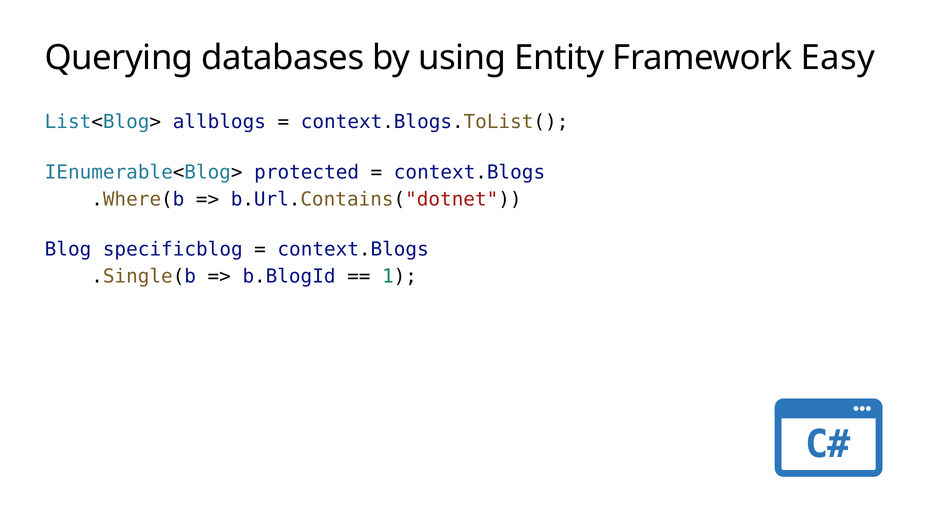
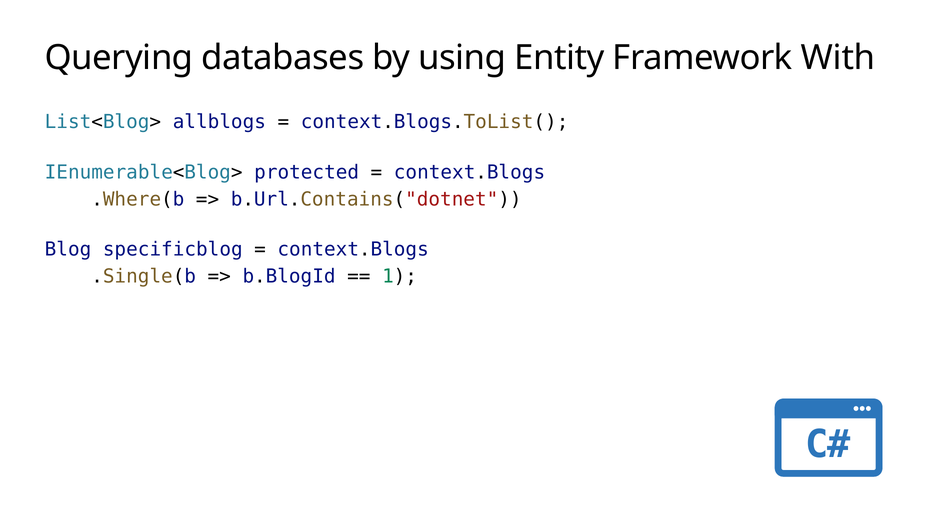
Easy: Easy -> With (838, 58)
